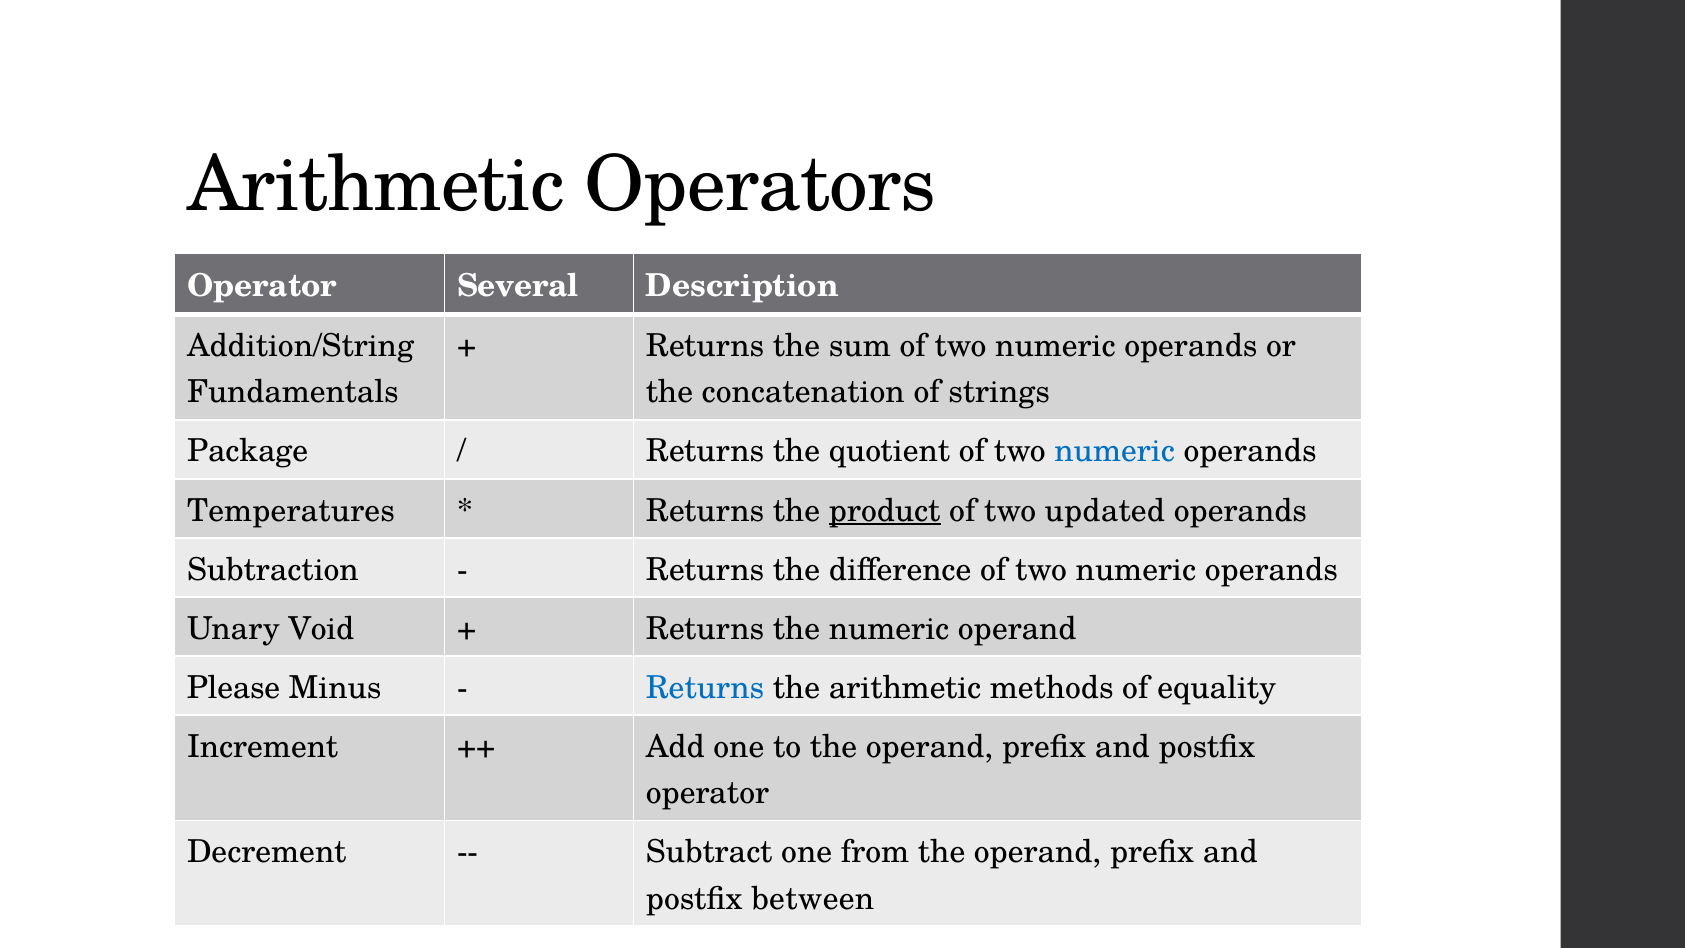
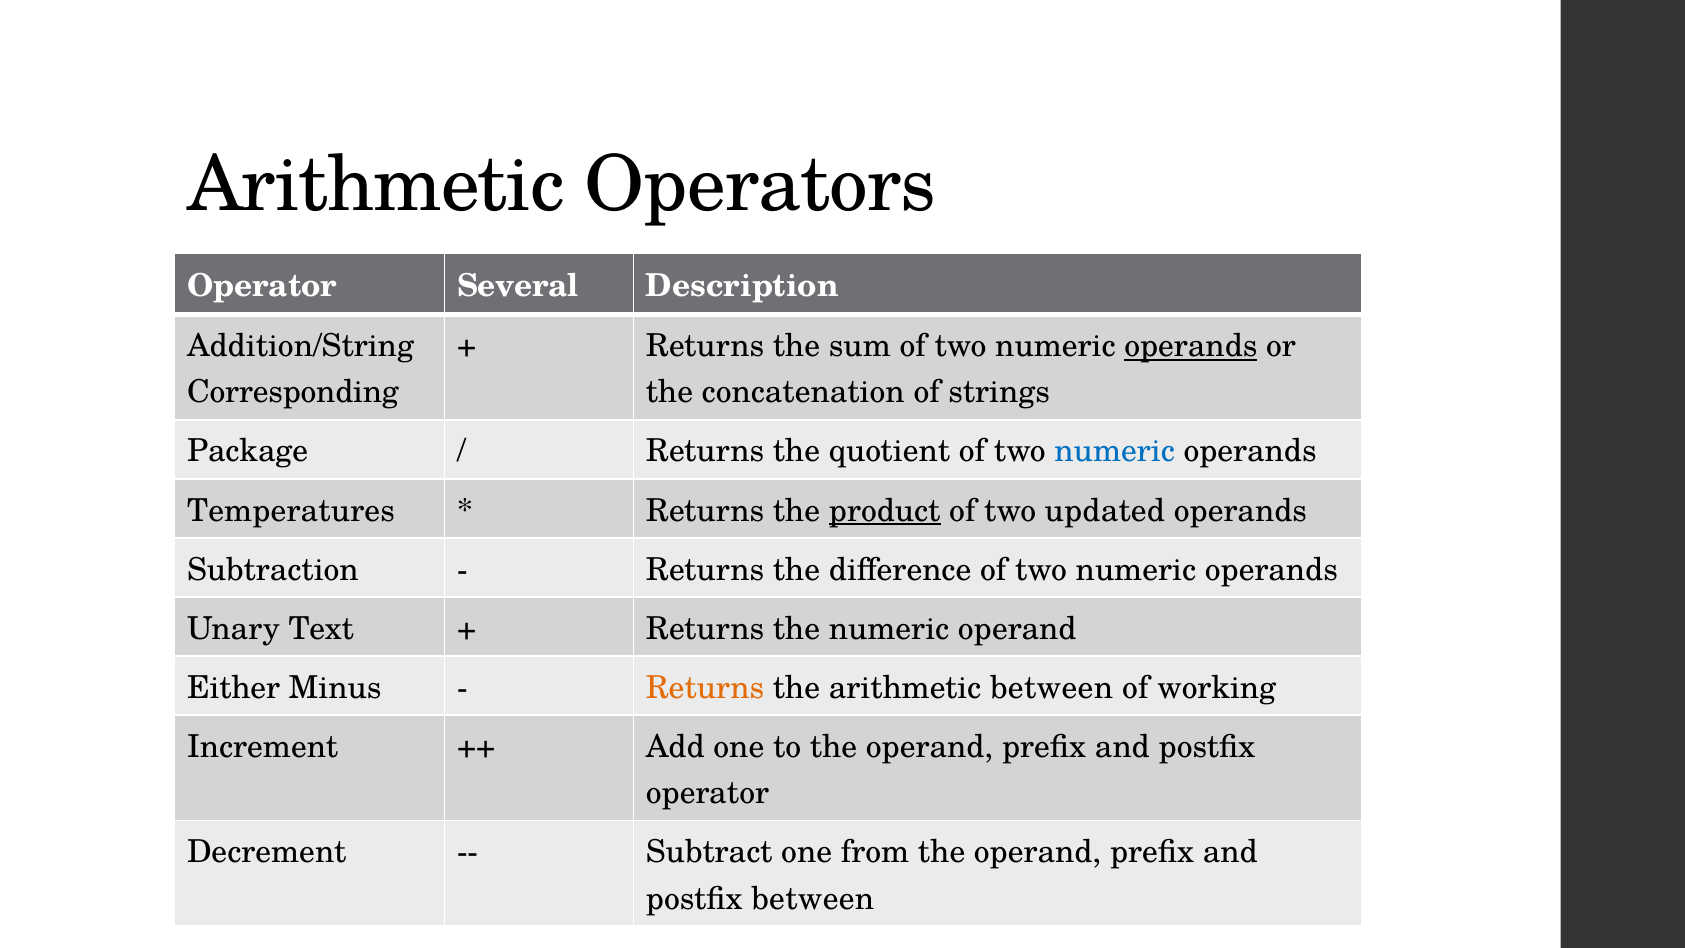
operands underline: none -> present (1191, 346)
Fundamentals: Fundamentals -> Corresponding (293, 392)
Void: Void -> Text (321, 629)
Please: Please -> Either (234, 688)
Returns colour: blue -> orange (705, 688)
arithmetic methods: methods -> between (1052, 688)
equality: equality -> working (1217, 688)
